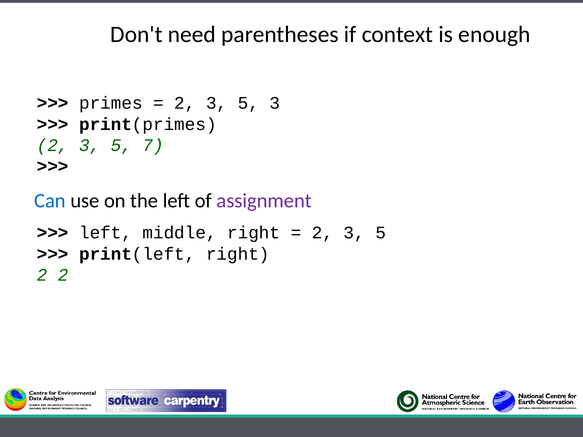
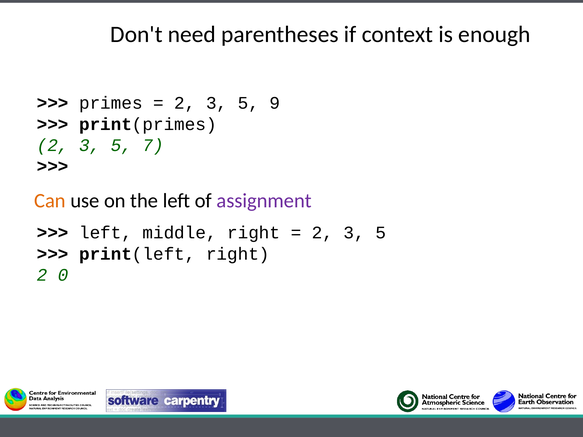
5 3: 3 -> 9 (275, 103)
Can colour: blue -> orange (50, 201)
2 2: 2 -> 0 (63, 275)
